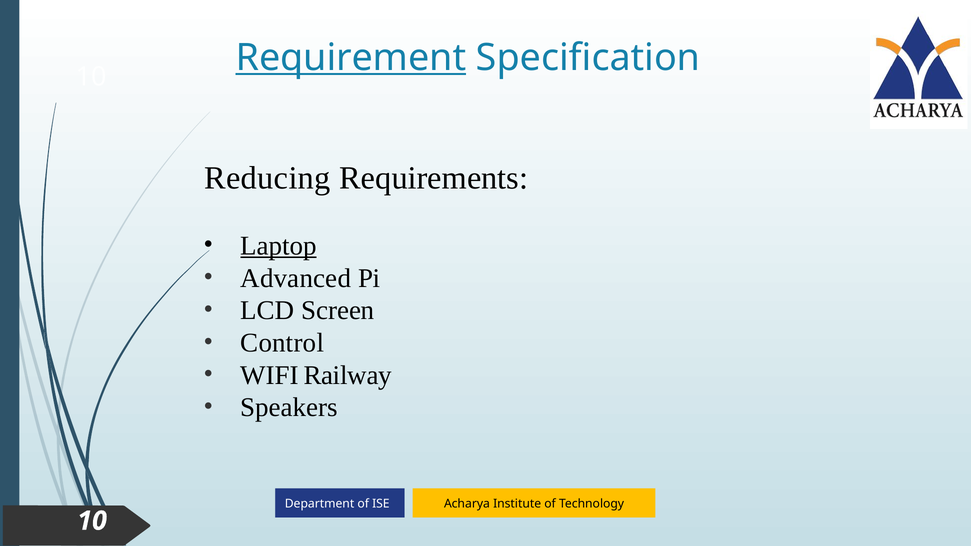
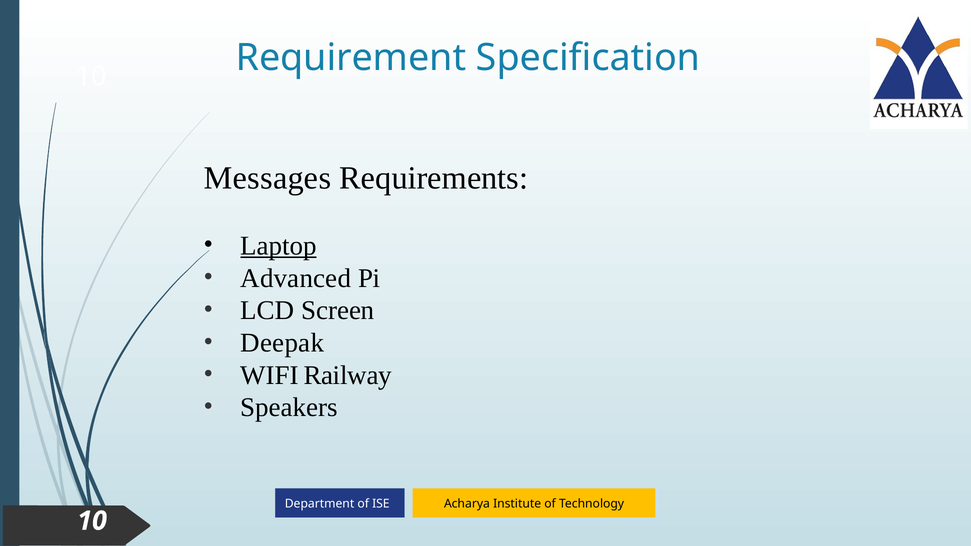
Requirement underline: present -> none (351, 58)
Reducing: Reducing -> Messages (268, 178)
Control: Control -> Deepak (282, 343)
